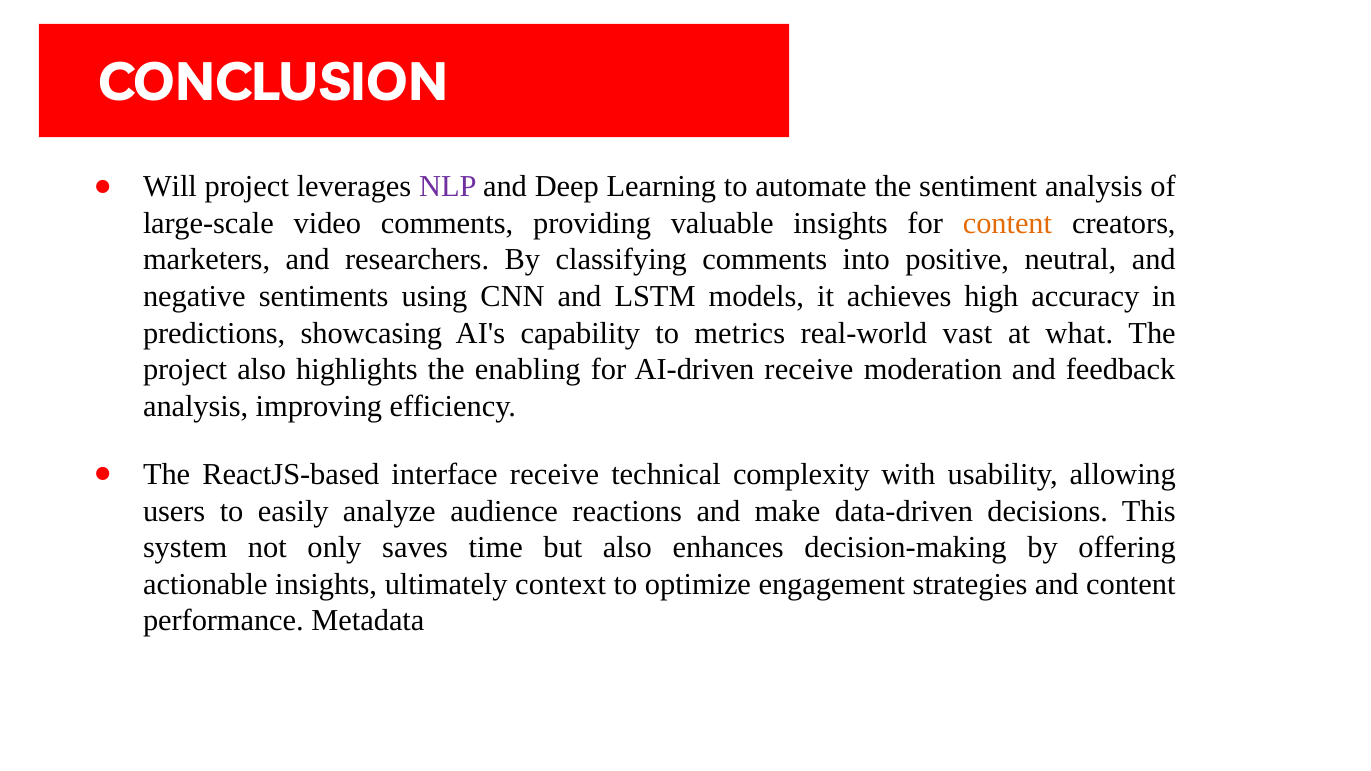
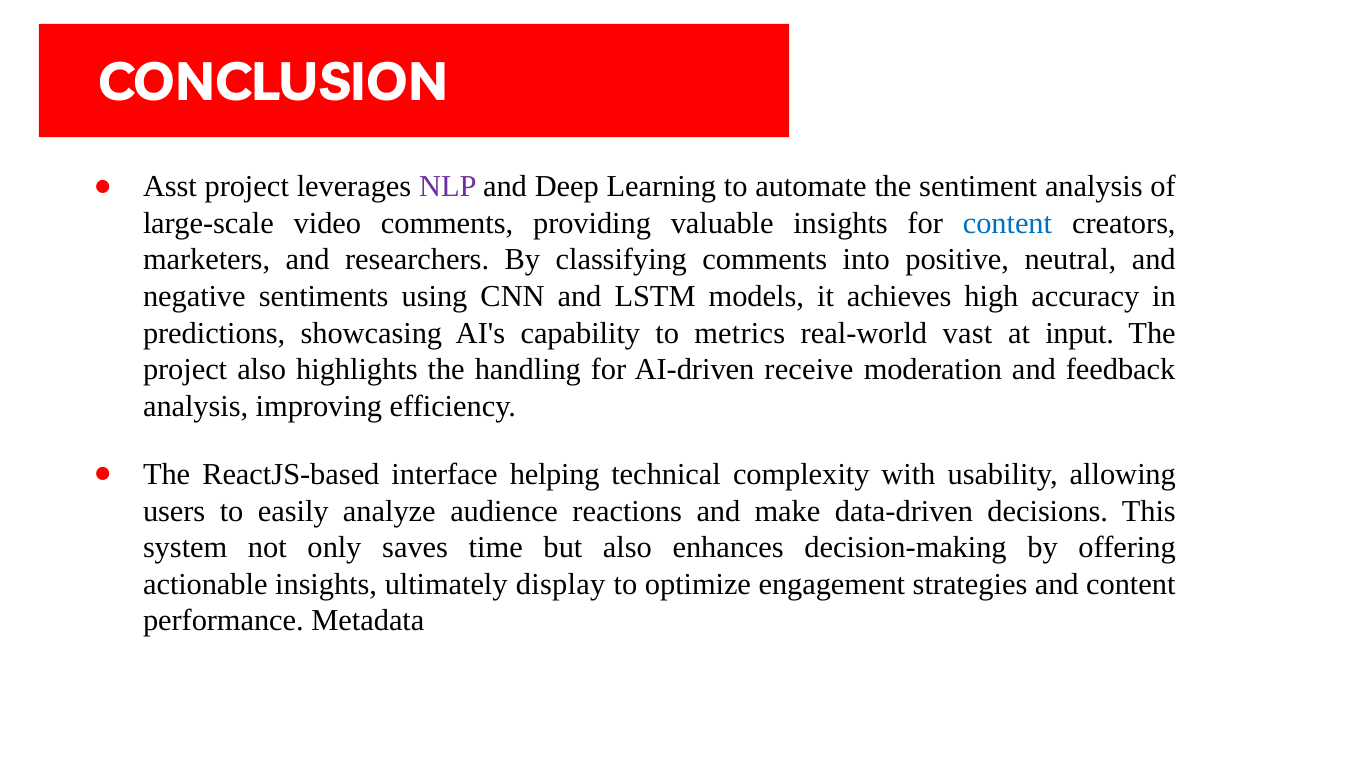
Will: Will -> Asst (170, 187)
content colour: orange -> blue (1007, 223)
what: what -> input (1080, 333)
enabling: enabling -> handling (528, 370)
interface receive: receive -> helping (555, 475)
context: context -> display (561, 584)
